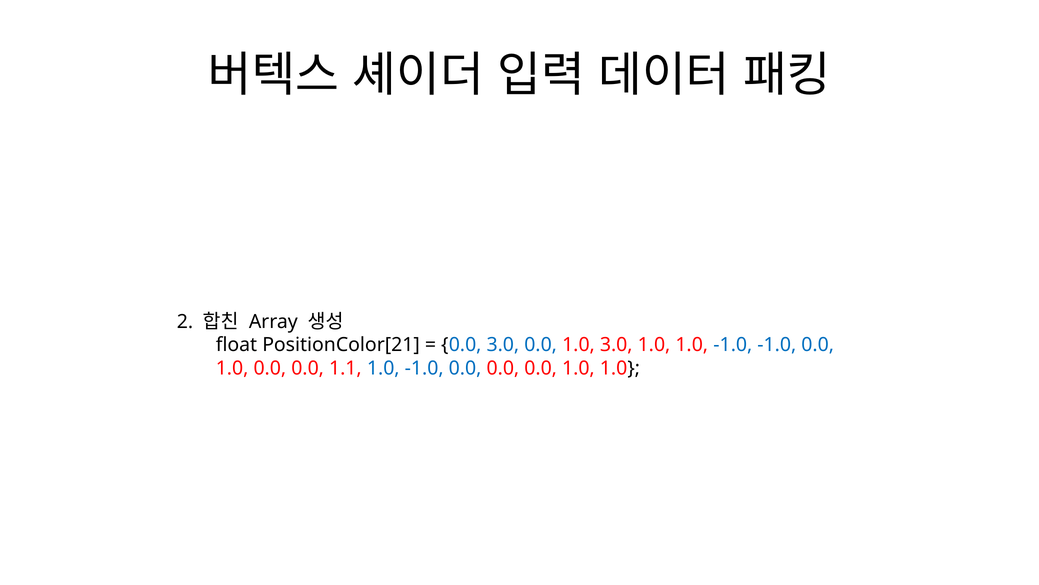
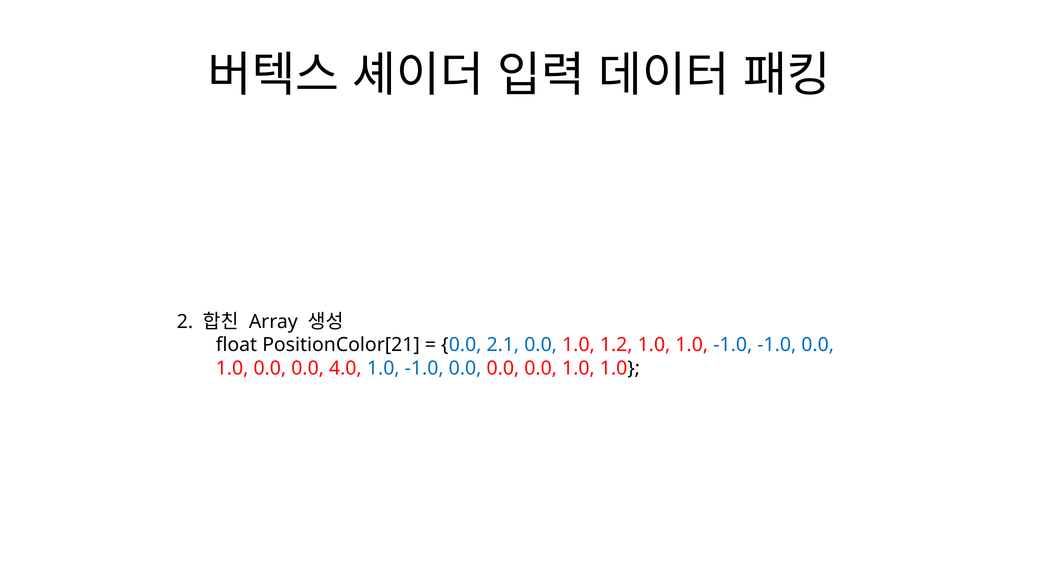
0.0 3.0: 3.0 -> 2.1 (503, 345)
1.0 3.0: 3.0 -> 1.2 (616, 345)
1.1: 1.1 -> 4.0 (345, 368)
